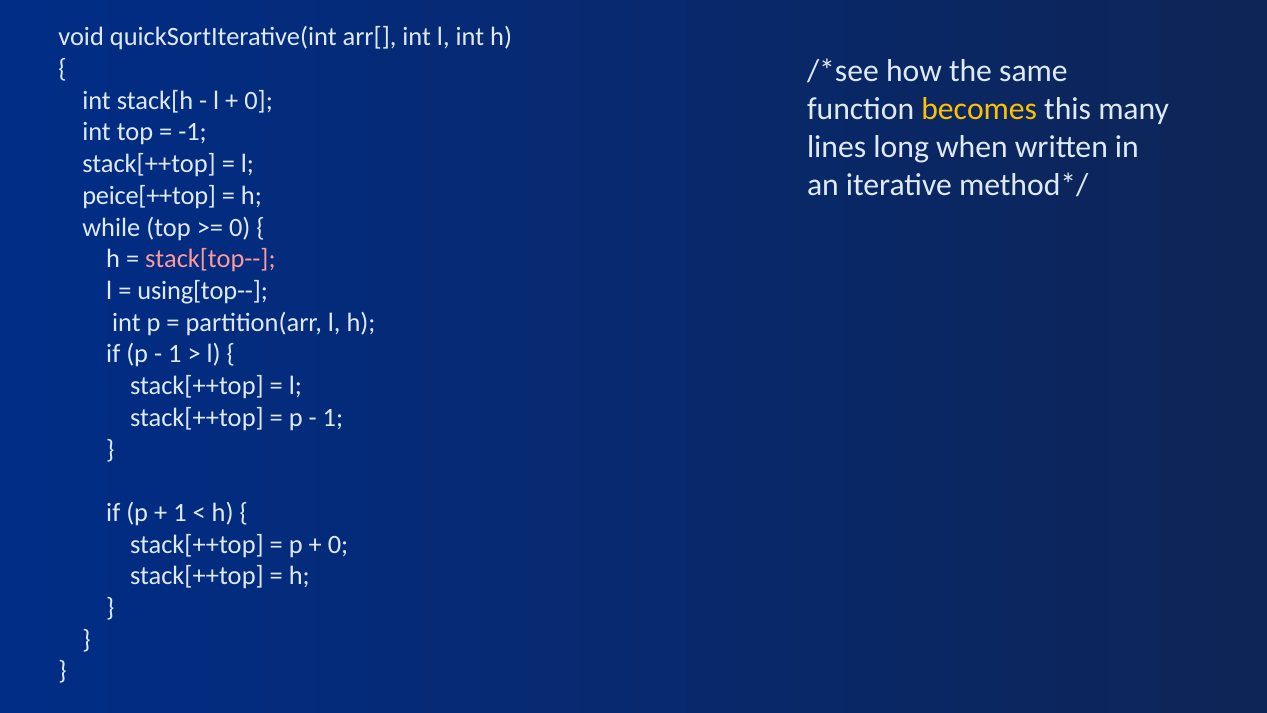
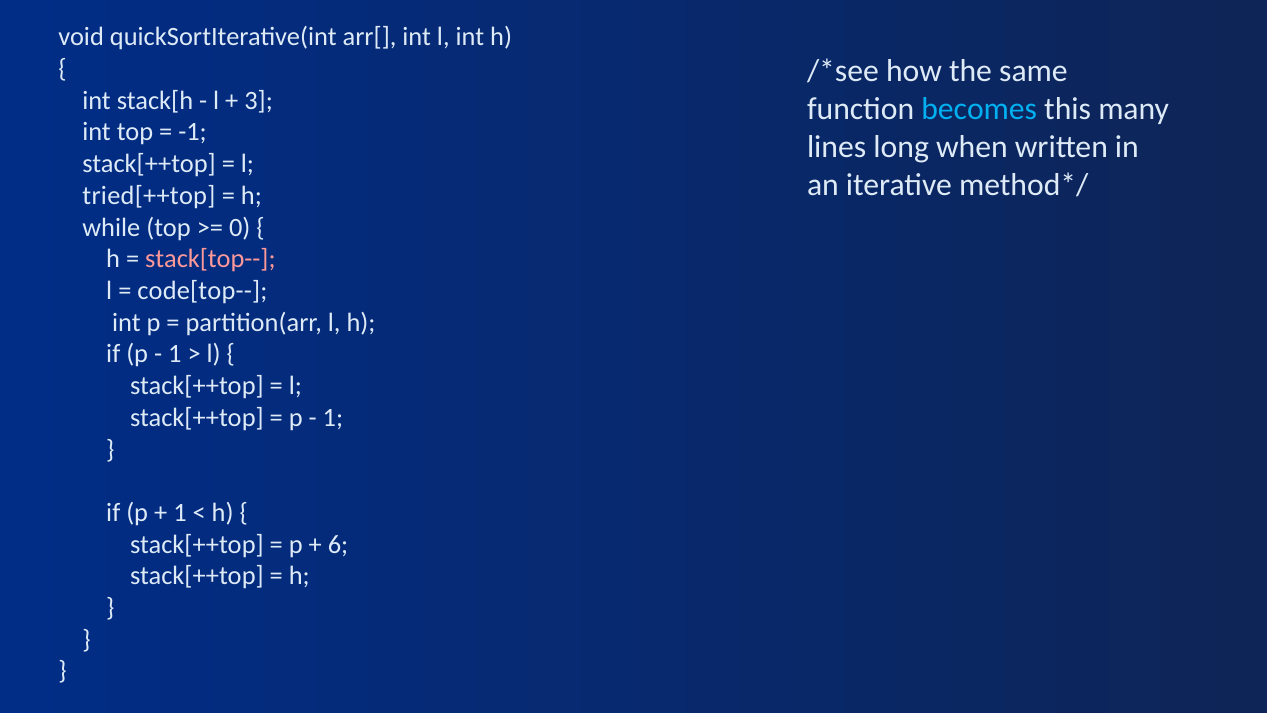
0: 0 -> 3 (259, 101)
becomes colour: yellow -> light blue (979, 109)
peice[++top: peice[++top -> tried[++top (149, 196)
using[top--: using[top-- -> code[top-- (202, 291)
0: 0 -> 6 (338, 544)
